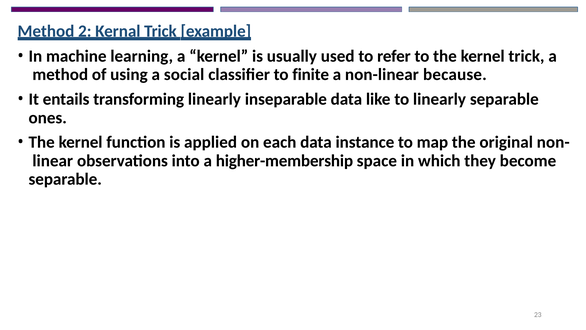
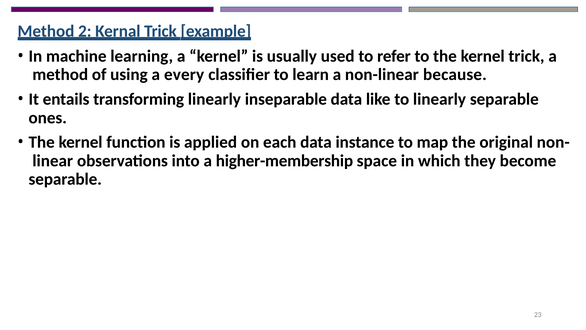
social: social -> every (184, 75)
finite: finite -> learn (311, 75)
